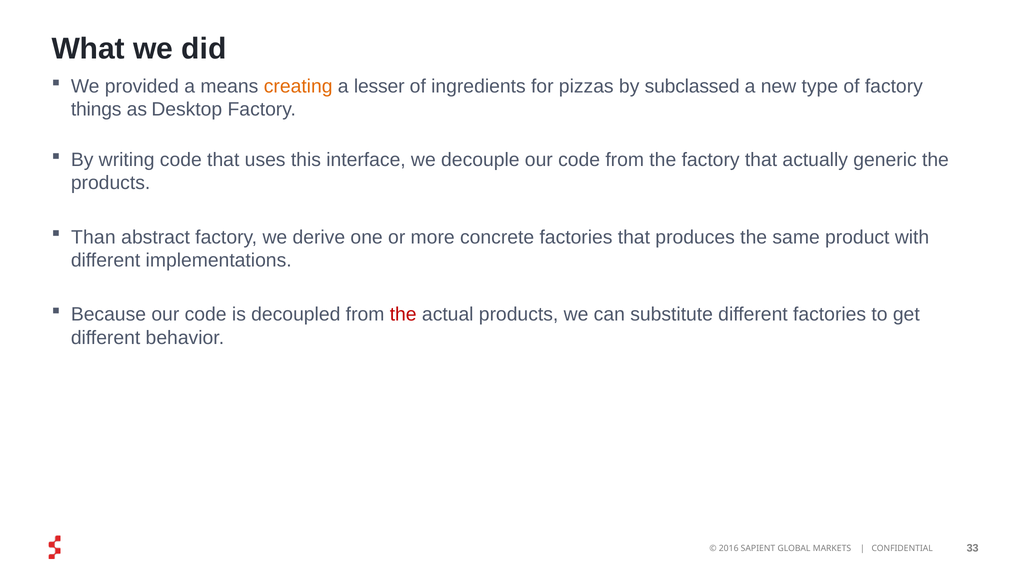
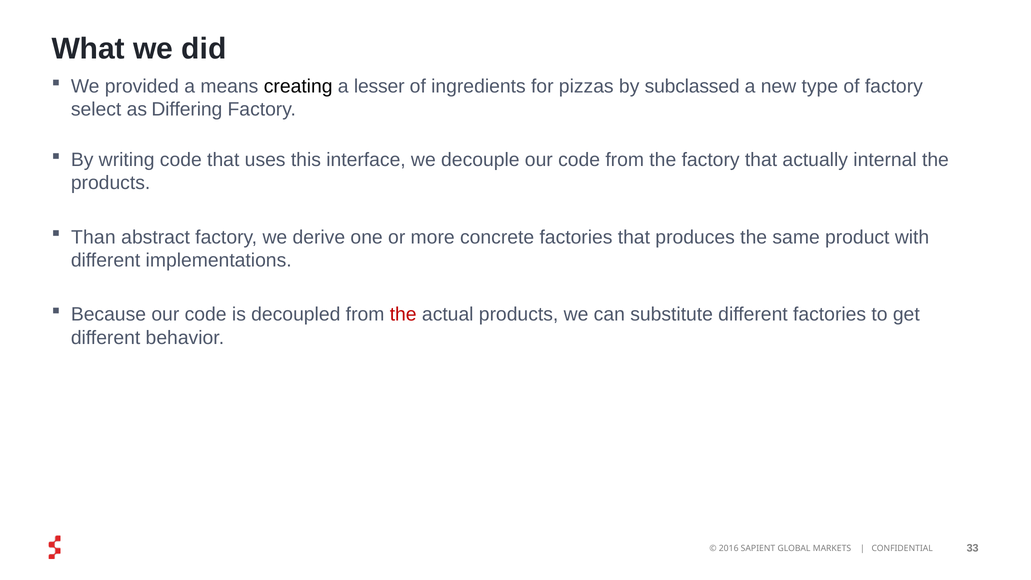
creating colour: orange -> black (298, 86)
things: things -> select (96, 110)
Desktop: Desktop -> Differing (187, 110)
generic: generic -> internal (885, 160)
